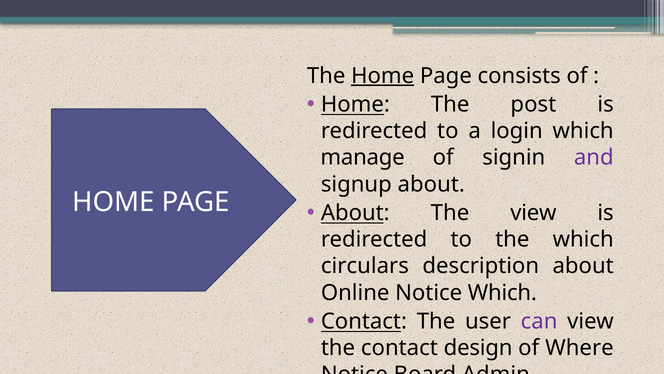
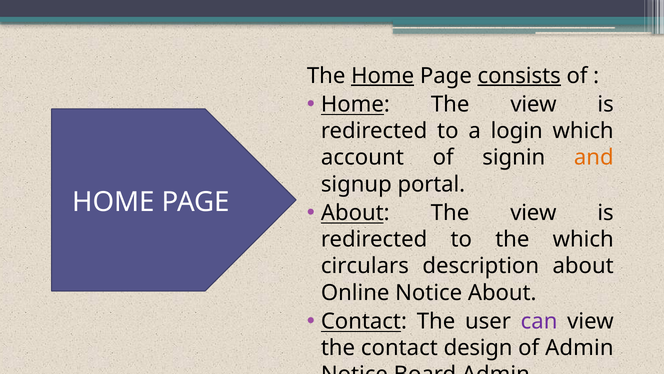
consists underline: none -> present (519, 76)
Home The post: post -> view (533, 104)
manage: manage -> account (362, 157)
and colour: purple -> orange (594, 157)
signup about: about -> portal (431, 184)
Notice Which: Which -> About (502, 292)
of Where: Where -> Admin (579, 348)
